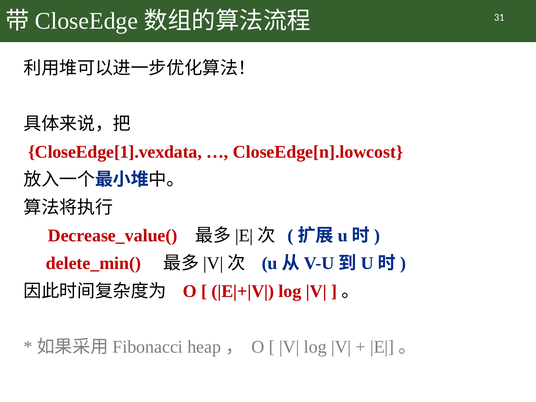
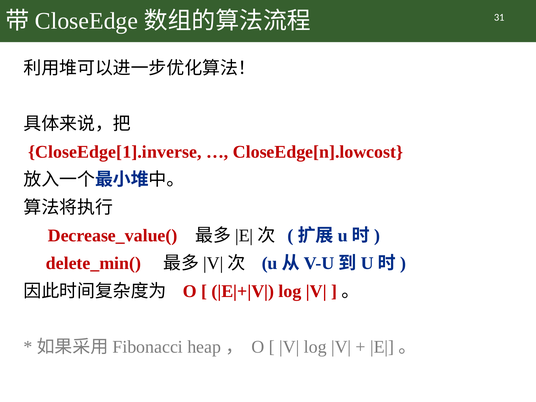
CloseEdge[1].vexdata: CloseEdge[1].vexdata -> CloseEdge[1].inverse (115, 152)
